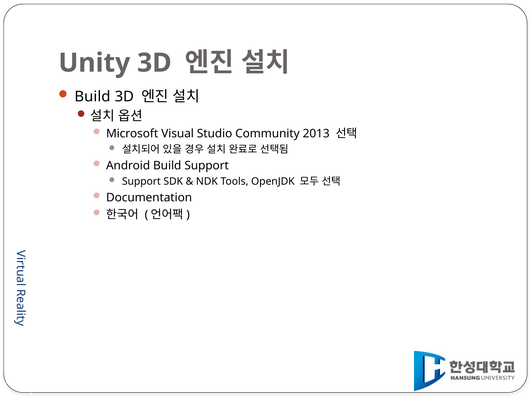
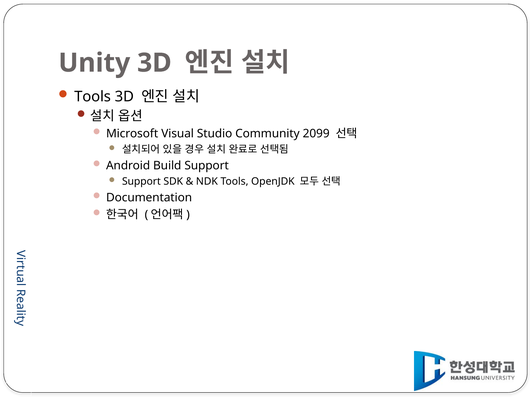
Build: Build -> Tools (93, 97)
2013: 2013 -> 2099 (316, 134)
